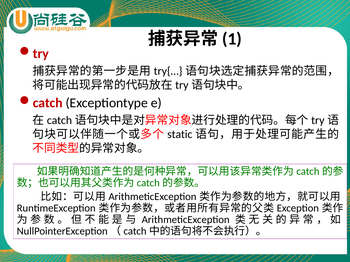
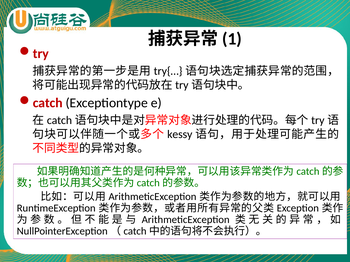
static: static -> kessy (180, 134)
